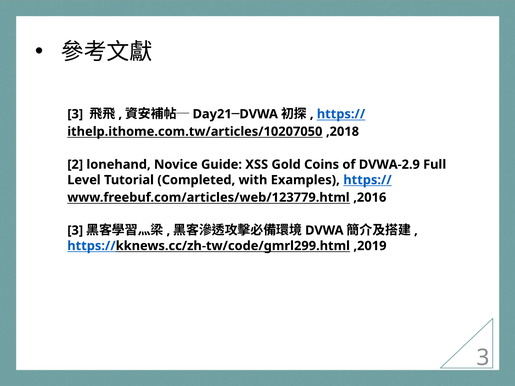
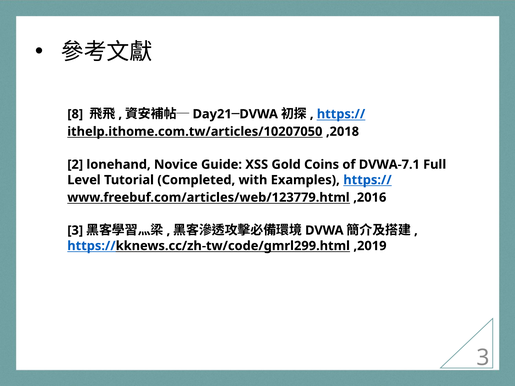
3: 3 -> 8 (75, 114)
DVWA-2.9: DVWA-2.9 -> DVWA-7.1 (389, 165)
